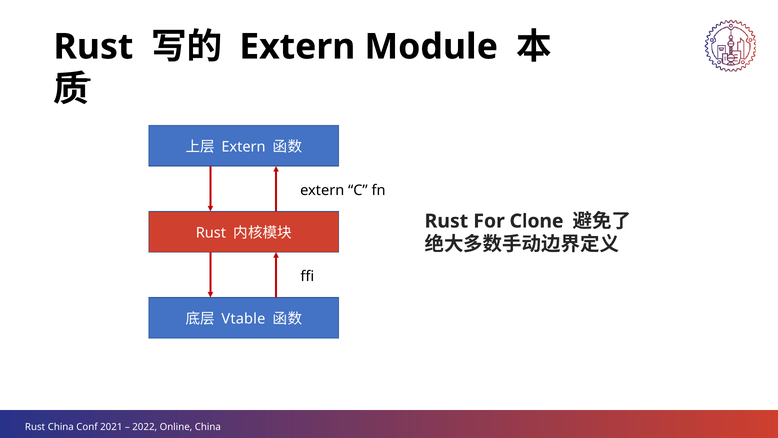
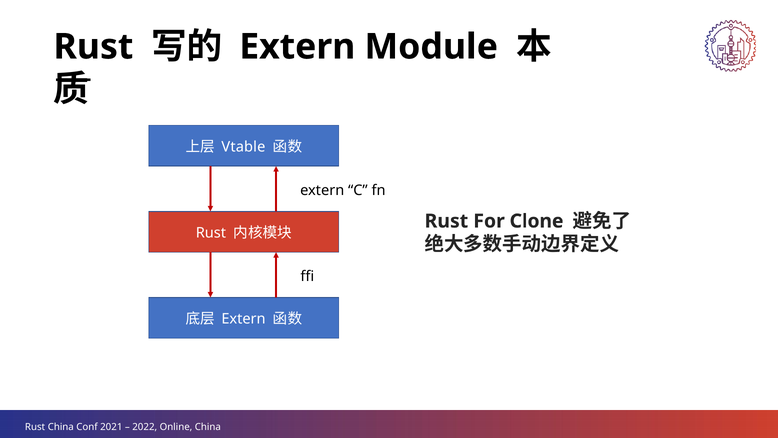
Extern: Extern -> Vtable (243, 147)
Vtable: Vtable -> Extern (244, 319)
